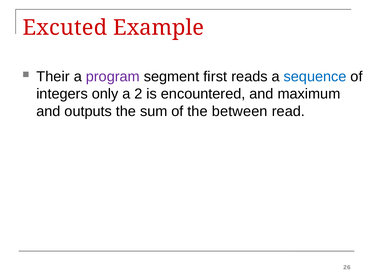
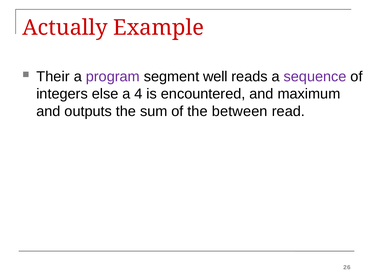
Excuted: Excuted -> Actually (65, 28)
first: first -> well (215, 77)
sequence colour: blue -> purple (315, 77)
only: only -> else (105, 94)
2: 2 -> 4 (138, 94)
